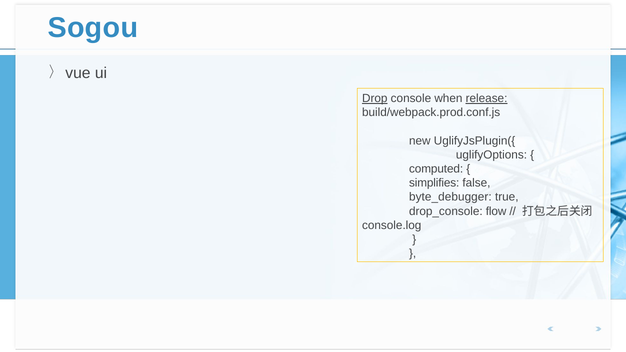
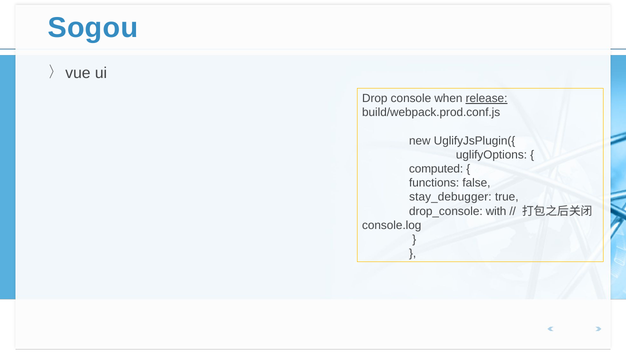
Drop underline: present -> none (375, 99)
simplifies: simplifies -> functions (434, 183)
byte_debugger: byte_debugger -> stay_debugger (450, 197)
flow: flow -> with (496, 211)
